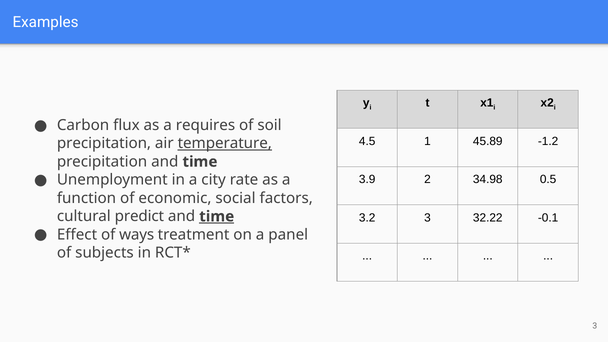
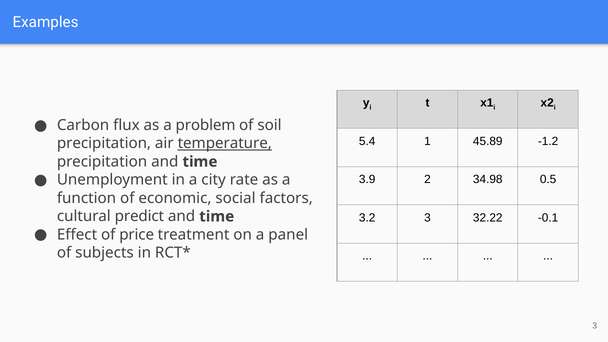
requires: requires -> problem (206, 125)
4.5: 4.5 -> 5.4 (367, 141)
time underline: present -> none (217, 216)
ways: ways -> price (137, 235)
